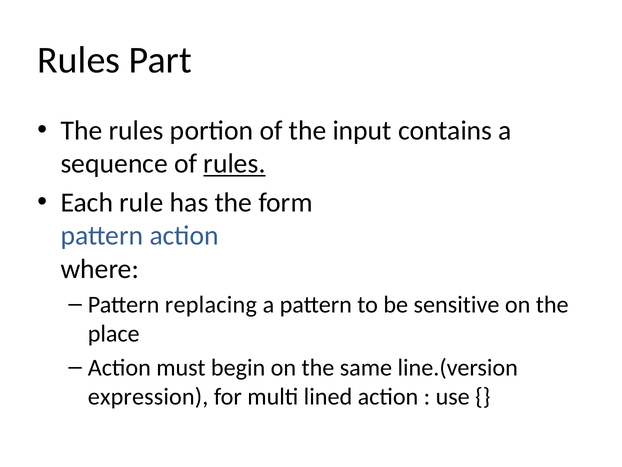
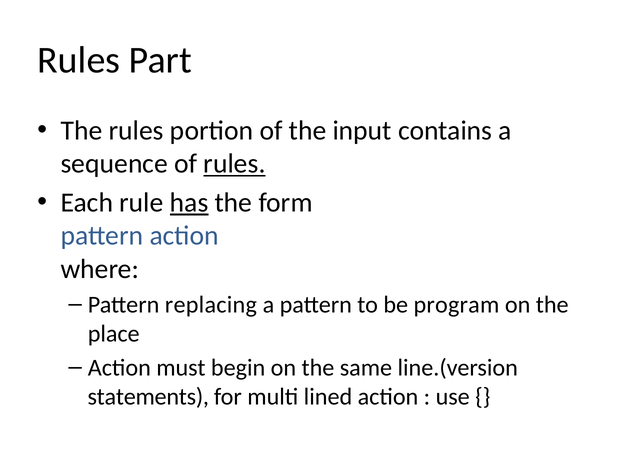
has underline: none -> present (189, 202)
sensitive: sensitive -> program (456, 304)
expression: expression -> statements (148, 396)
